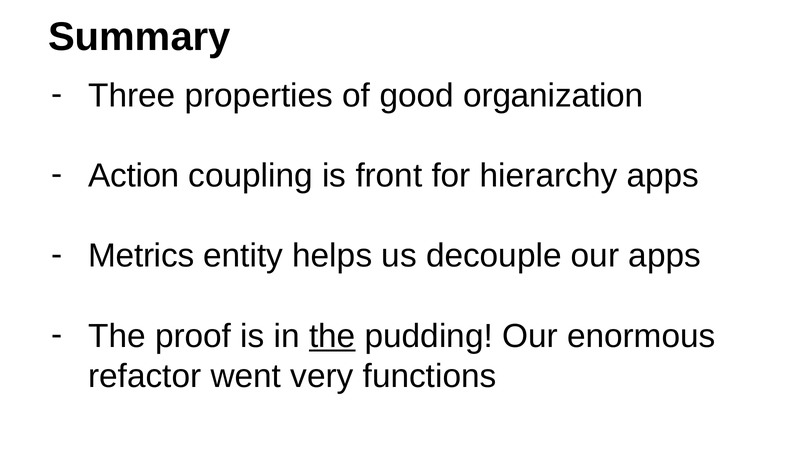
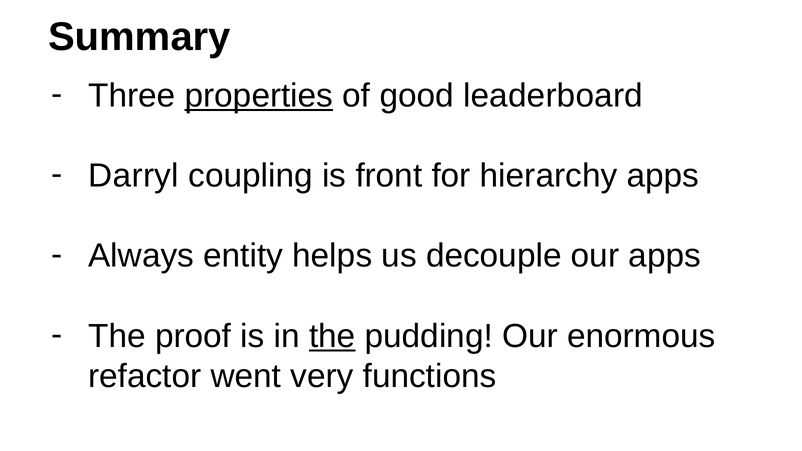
properties underline: none -> present (259, 96)
organization: organization -> leaderboard (553, 96)
Action: Action -> Darryl (134, 176)
Metrics: Metrics -> Always (141, 256)
